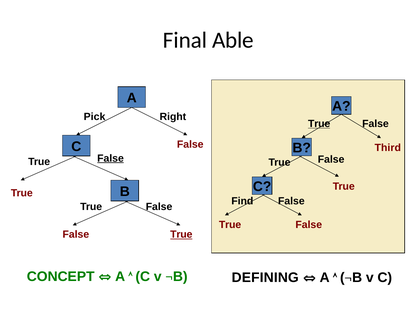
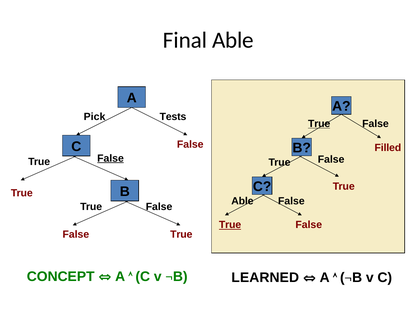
Right: Right -> Tests (173, 117)
Third: Third -> Filled (388, 148)
Find: Find -> Able (242, 201)
True underline: none -> present (230, 225)
True underline: present -> none (181, 235)
DEFINING: DEFINING -> LEARNED (265, 278)
